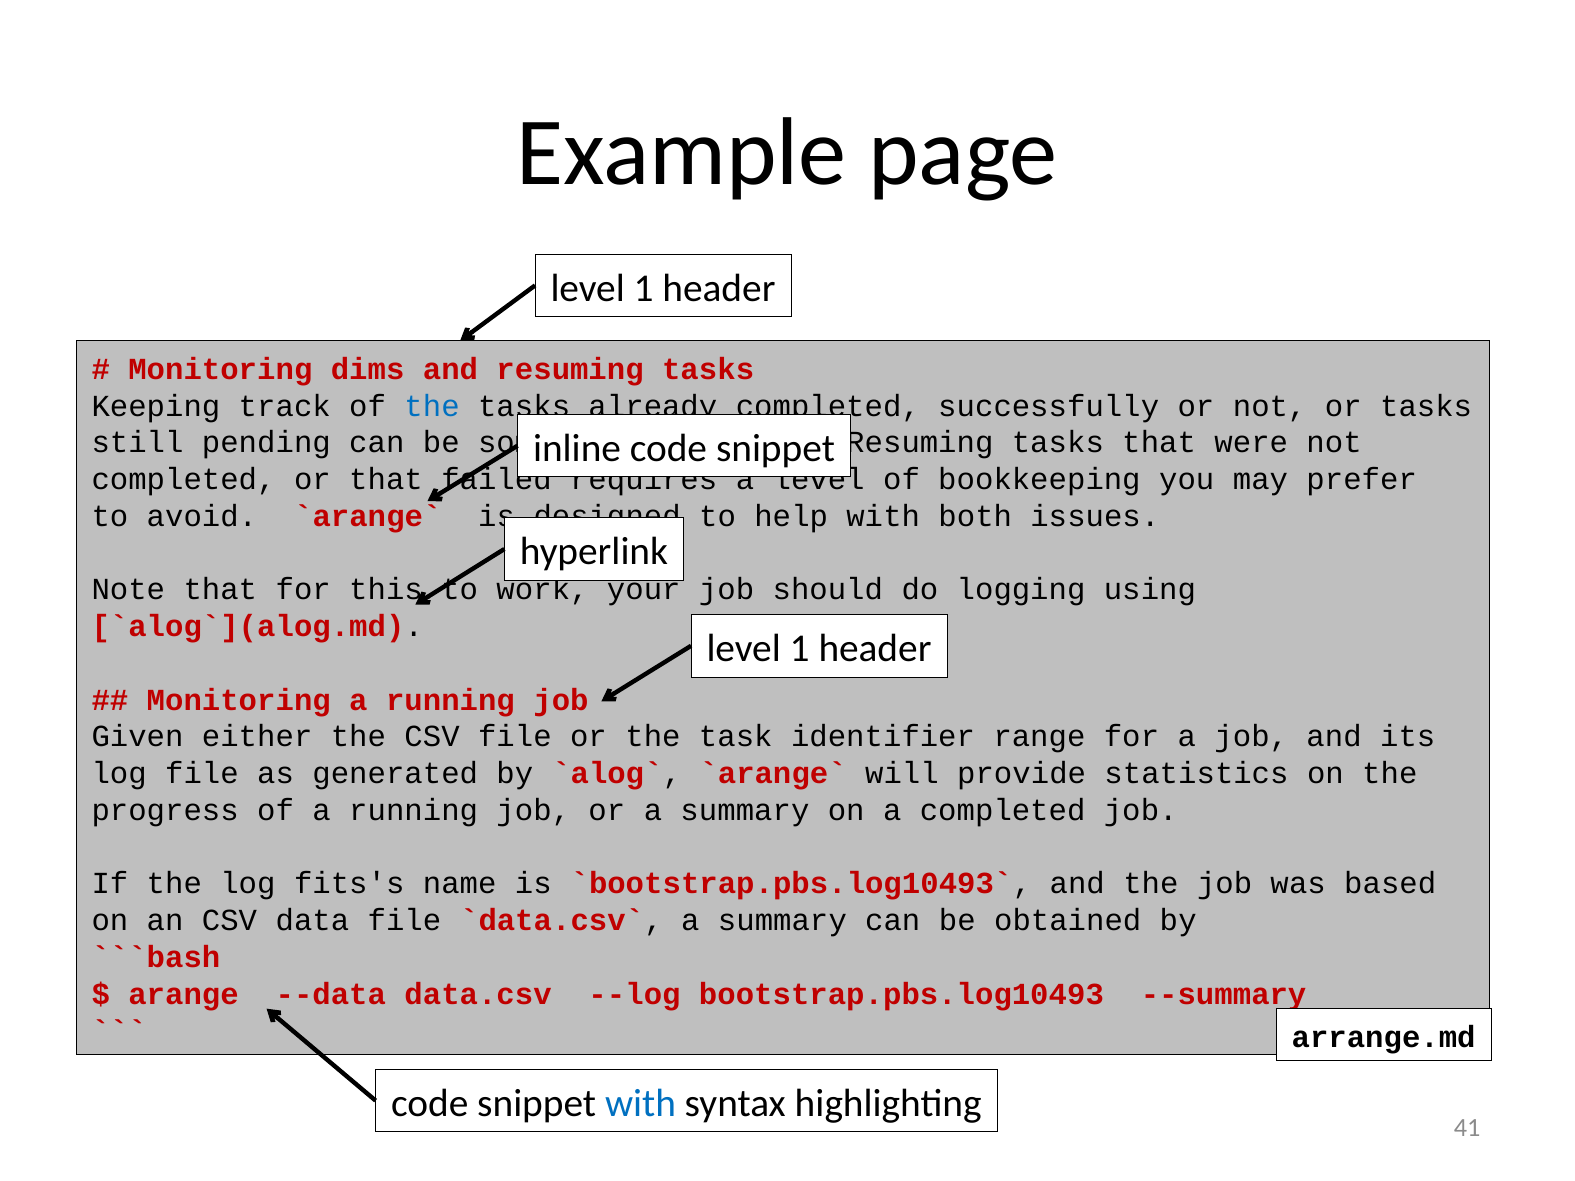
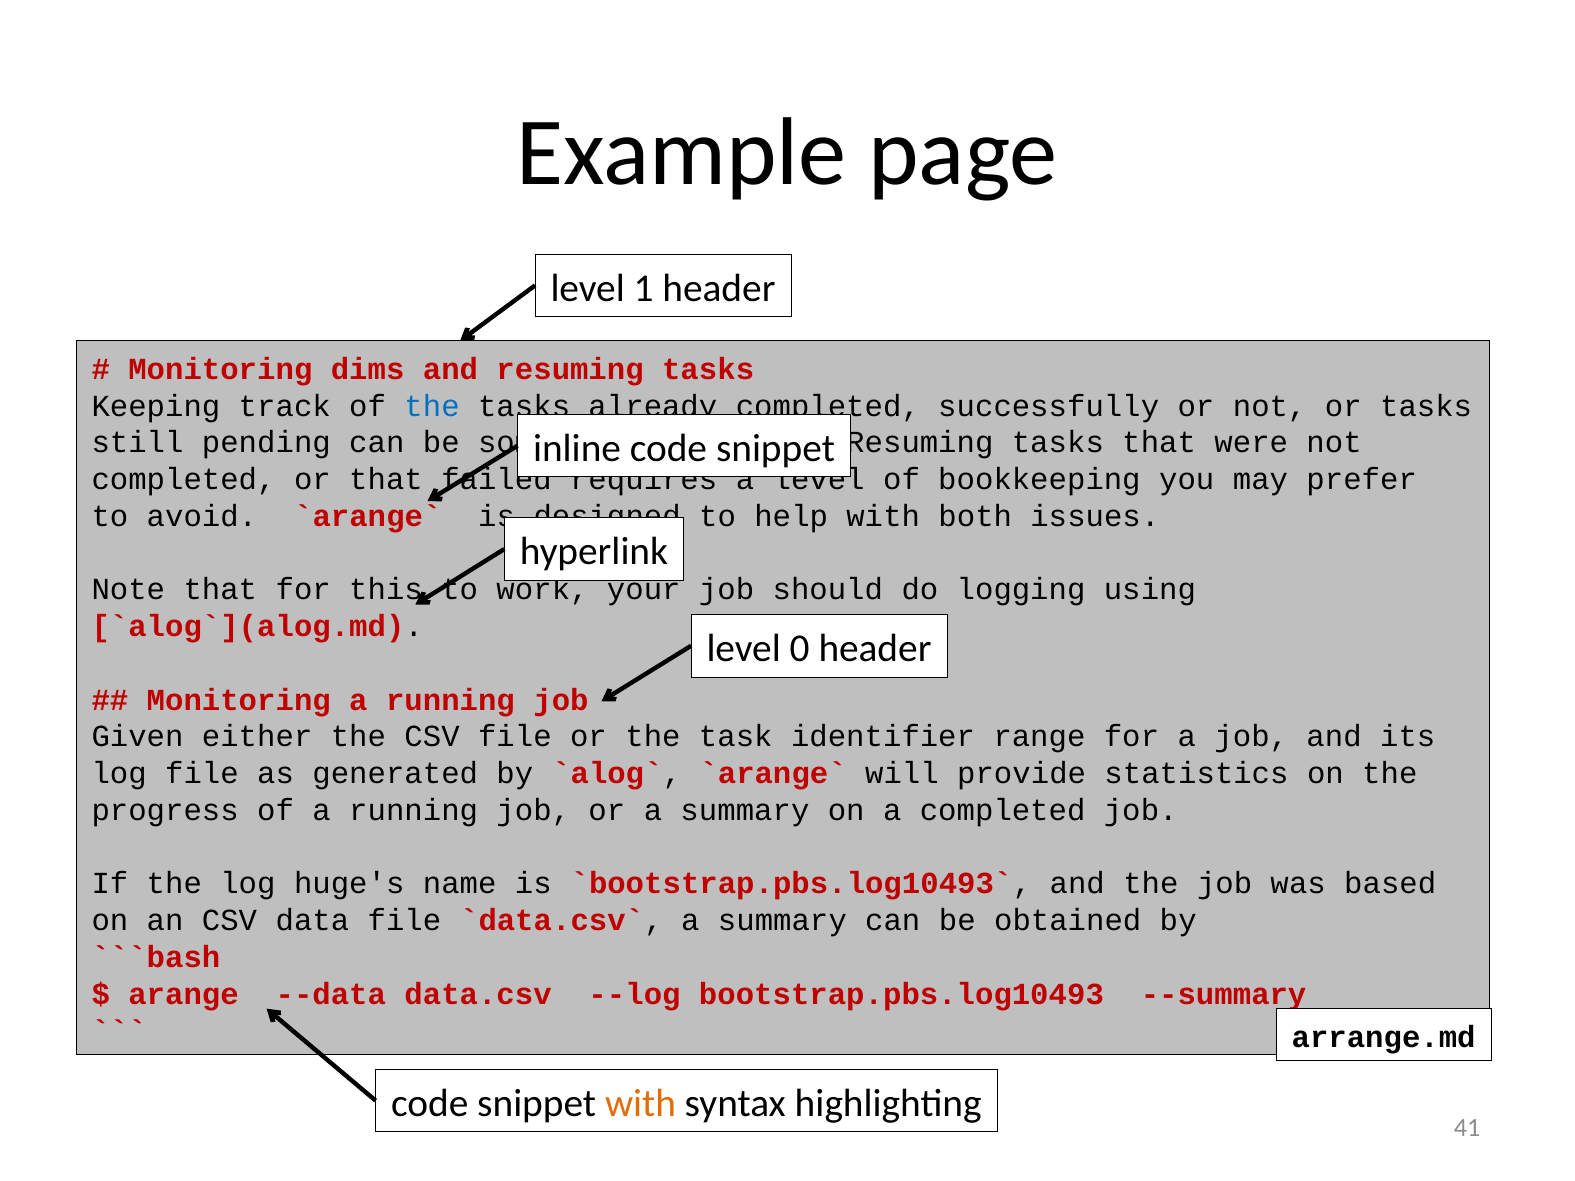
1: 1 -> 0 (800, 649)
fits's: fits's -> huge's (349, 884)
with colour: blue -> orange (641, 1104)
